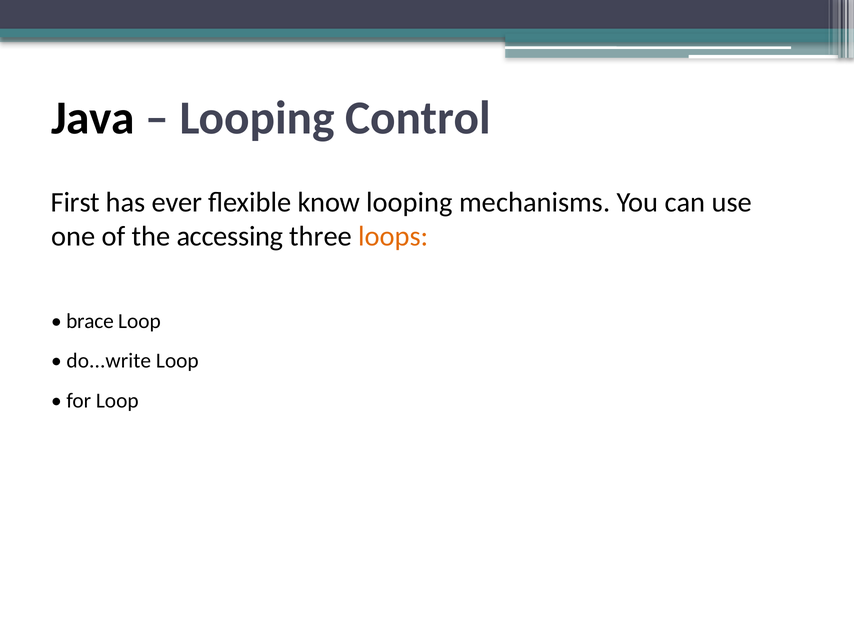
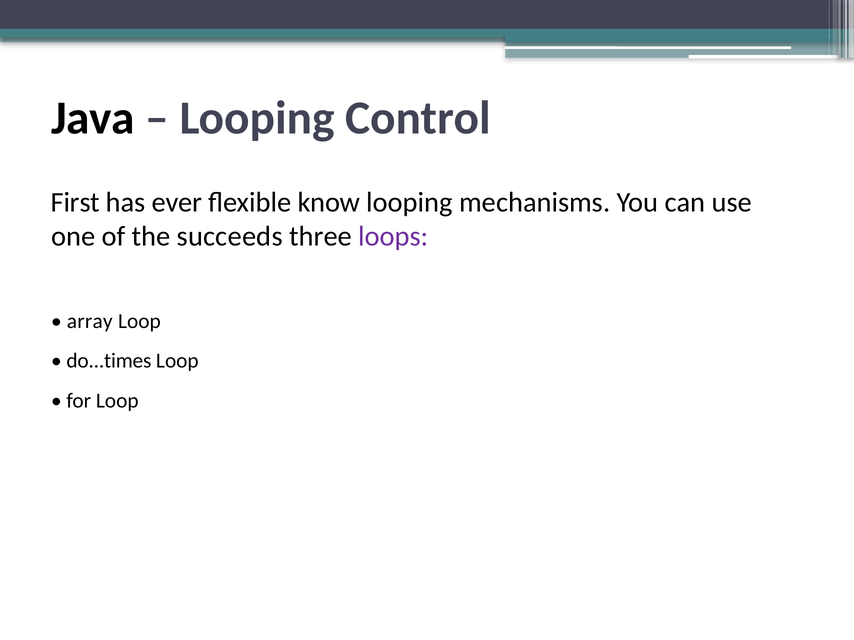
accessing: accessing -> succeeds (230, 236)
loops colour: orange -> purple (393, 236)
brace: brace -> array (90, 321)
do...write: do...write -> do...times (109, 361)
